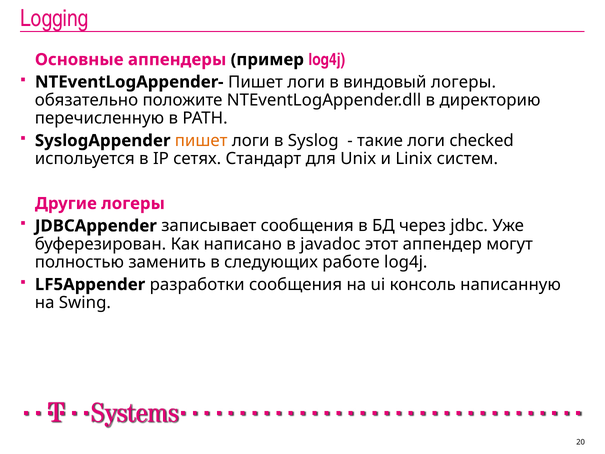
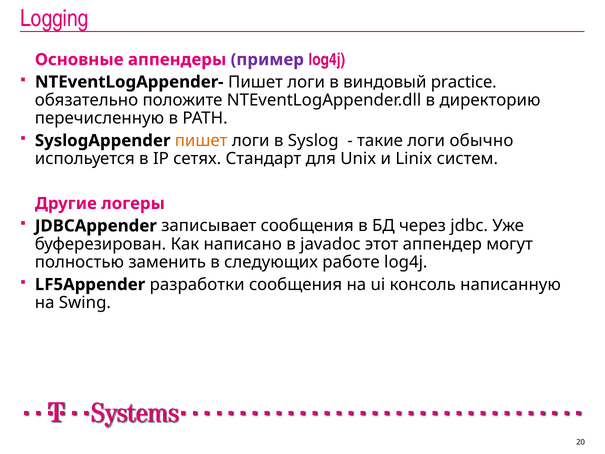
пример colour: black -> purple (267, 60)
виндовый логеры: логеры -> practice (464, 82)
checked: checked -> обычно (481, 141)
